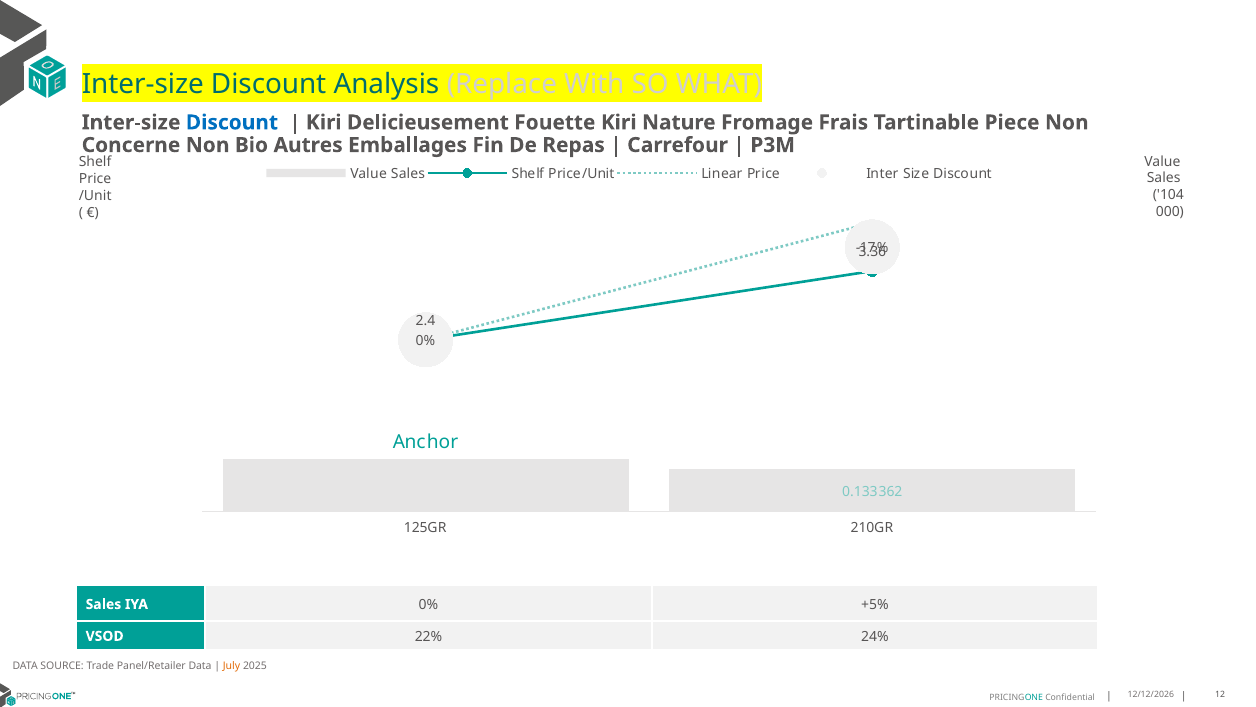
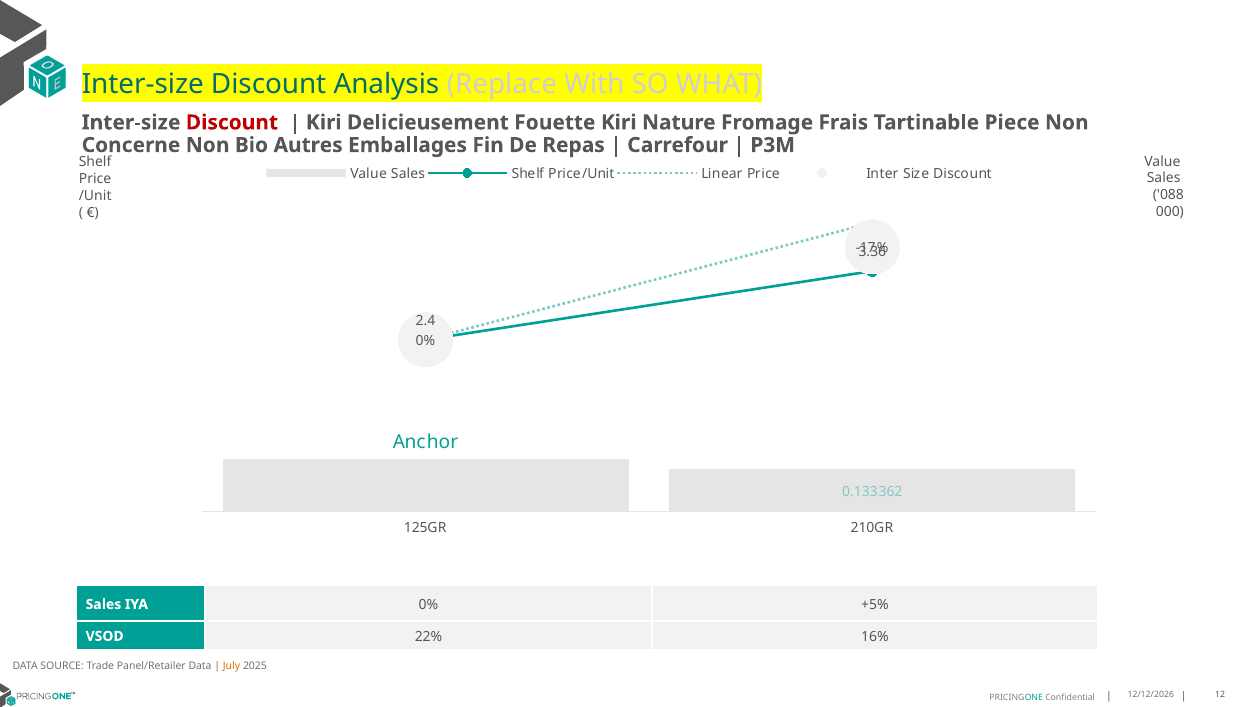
Discount colour: blue -> red (232, 122)
104: 104 -> 088 (1168, 195)
24%: 24% -> 16% (875, 636)
